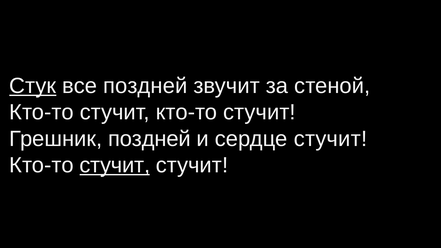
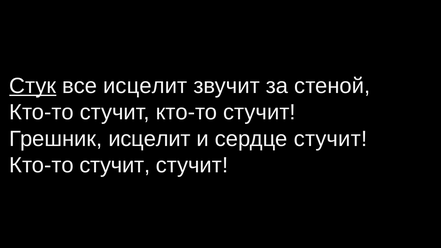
все поздней: поздней -> исцелит (145, 86)
Грешник поздней: поздней -> исцелит (150, 139)
стучит underline: present -> none (115, 165)
